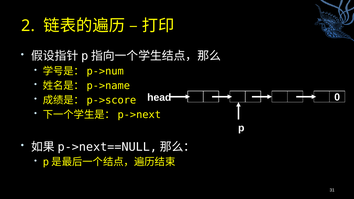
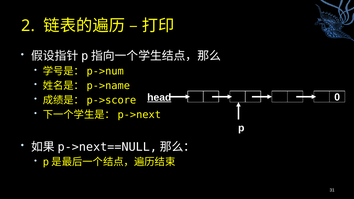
head underline: none -> present (159, 98)
